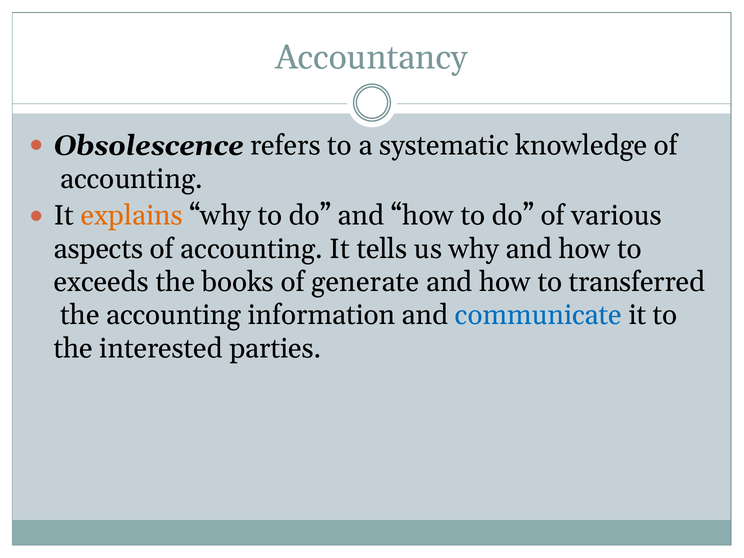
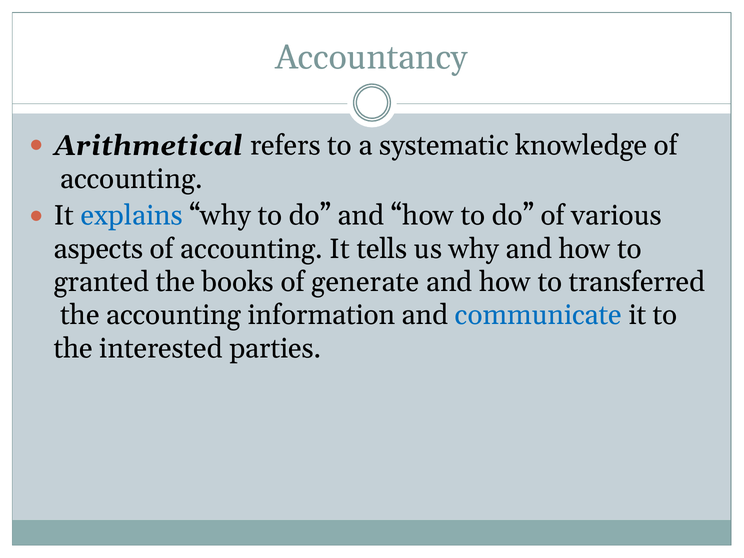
Obsolescence: Obsolescence -> Arithmetical (148, 146)
explains colour: orange -> blue (132, 216)
exceeds: exceeds -> granted (101, 282)
